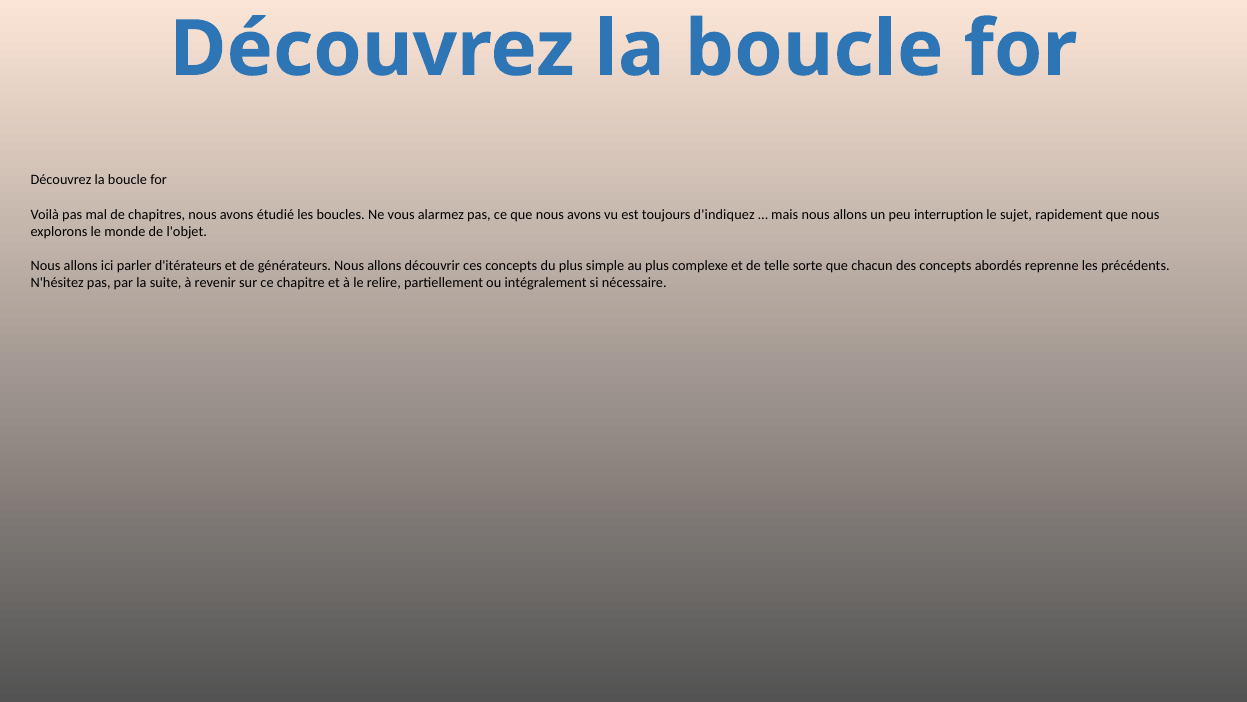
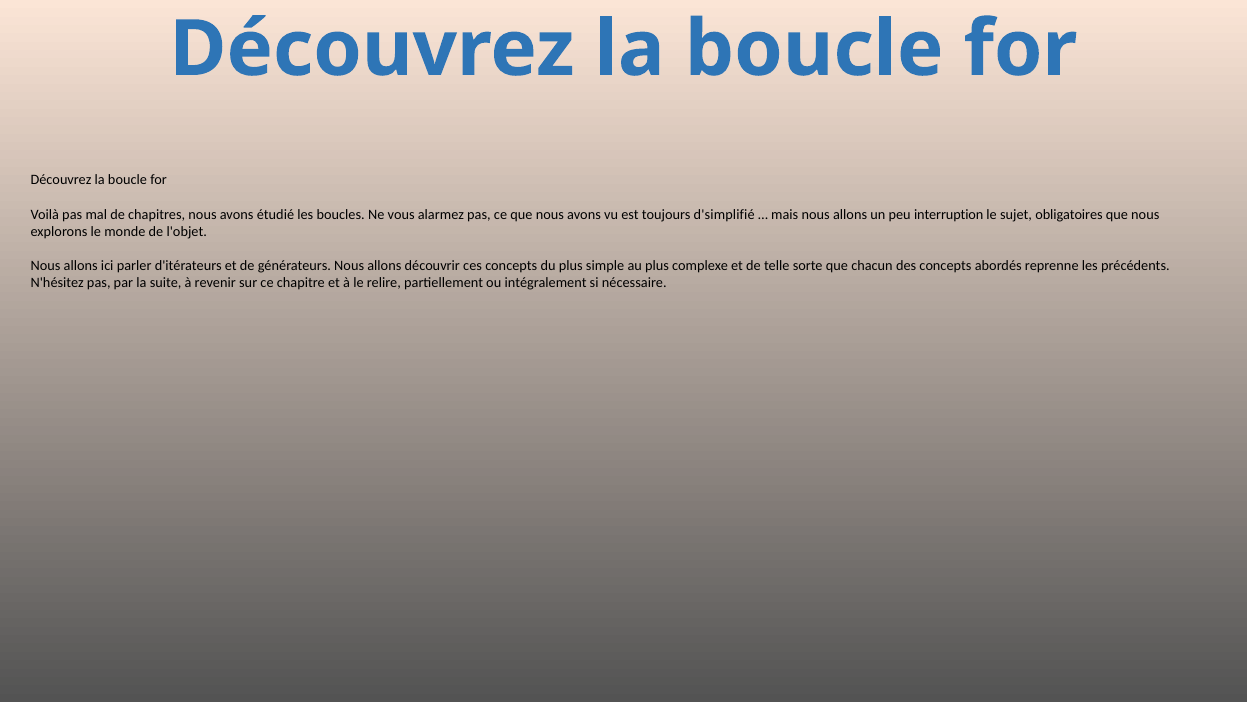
d'indiquez: d'indiquez -> d'simplifié (724, 214)
rapidement: rapidement -> obligatoires (1069, 214)
